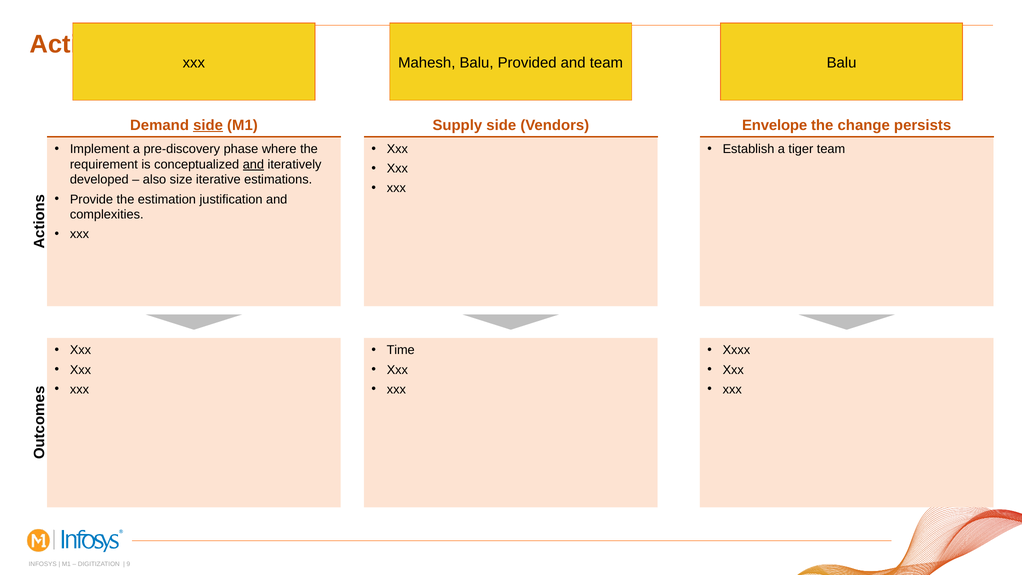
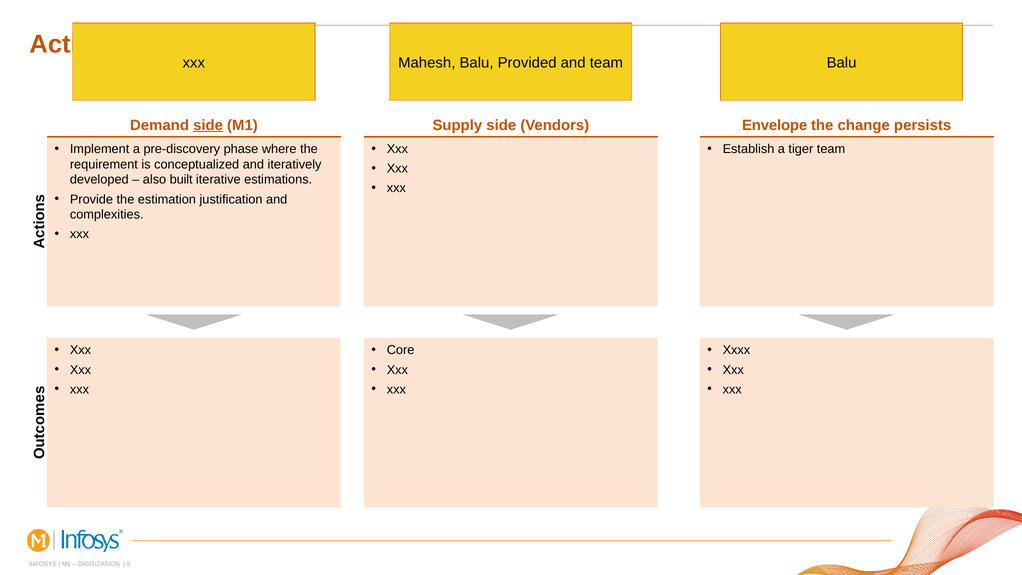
and underline: present -> none (253, 164)
size: size -> built (181, 180)
Time: Time -> Core (401, 350)
